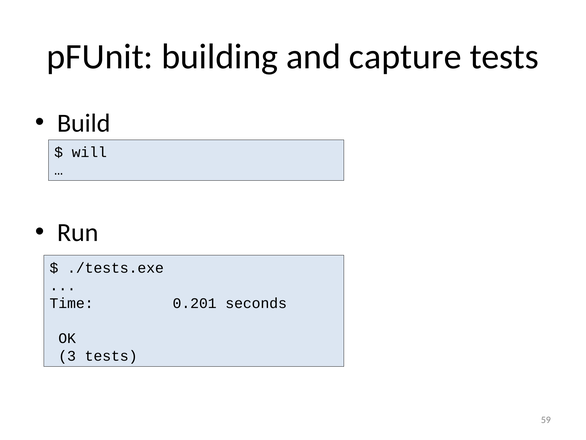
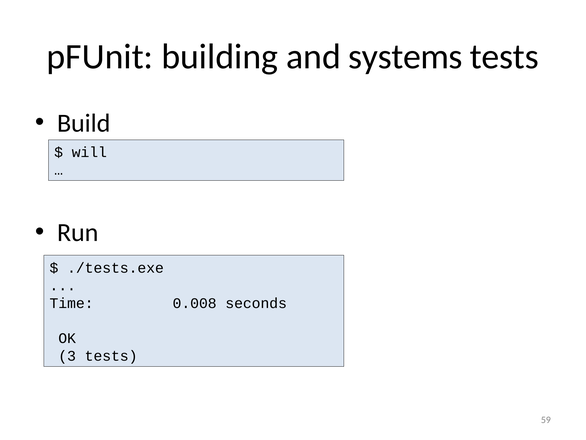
capture: capture -> systems (405, 57)
0.201: 0.201 -> 0.008 (195, 303)
